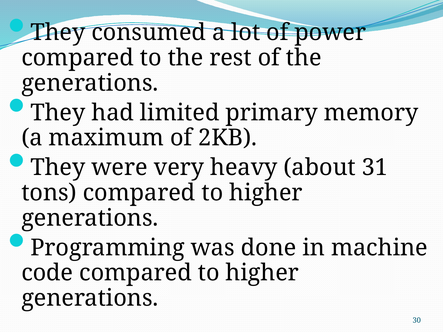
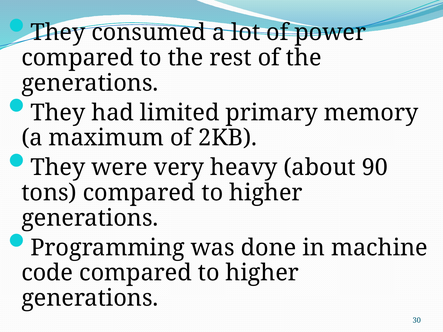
31: 31 -> 90 (375, 168)
